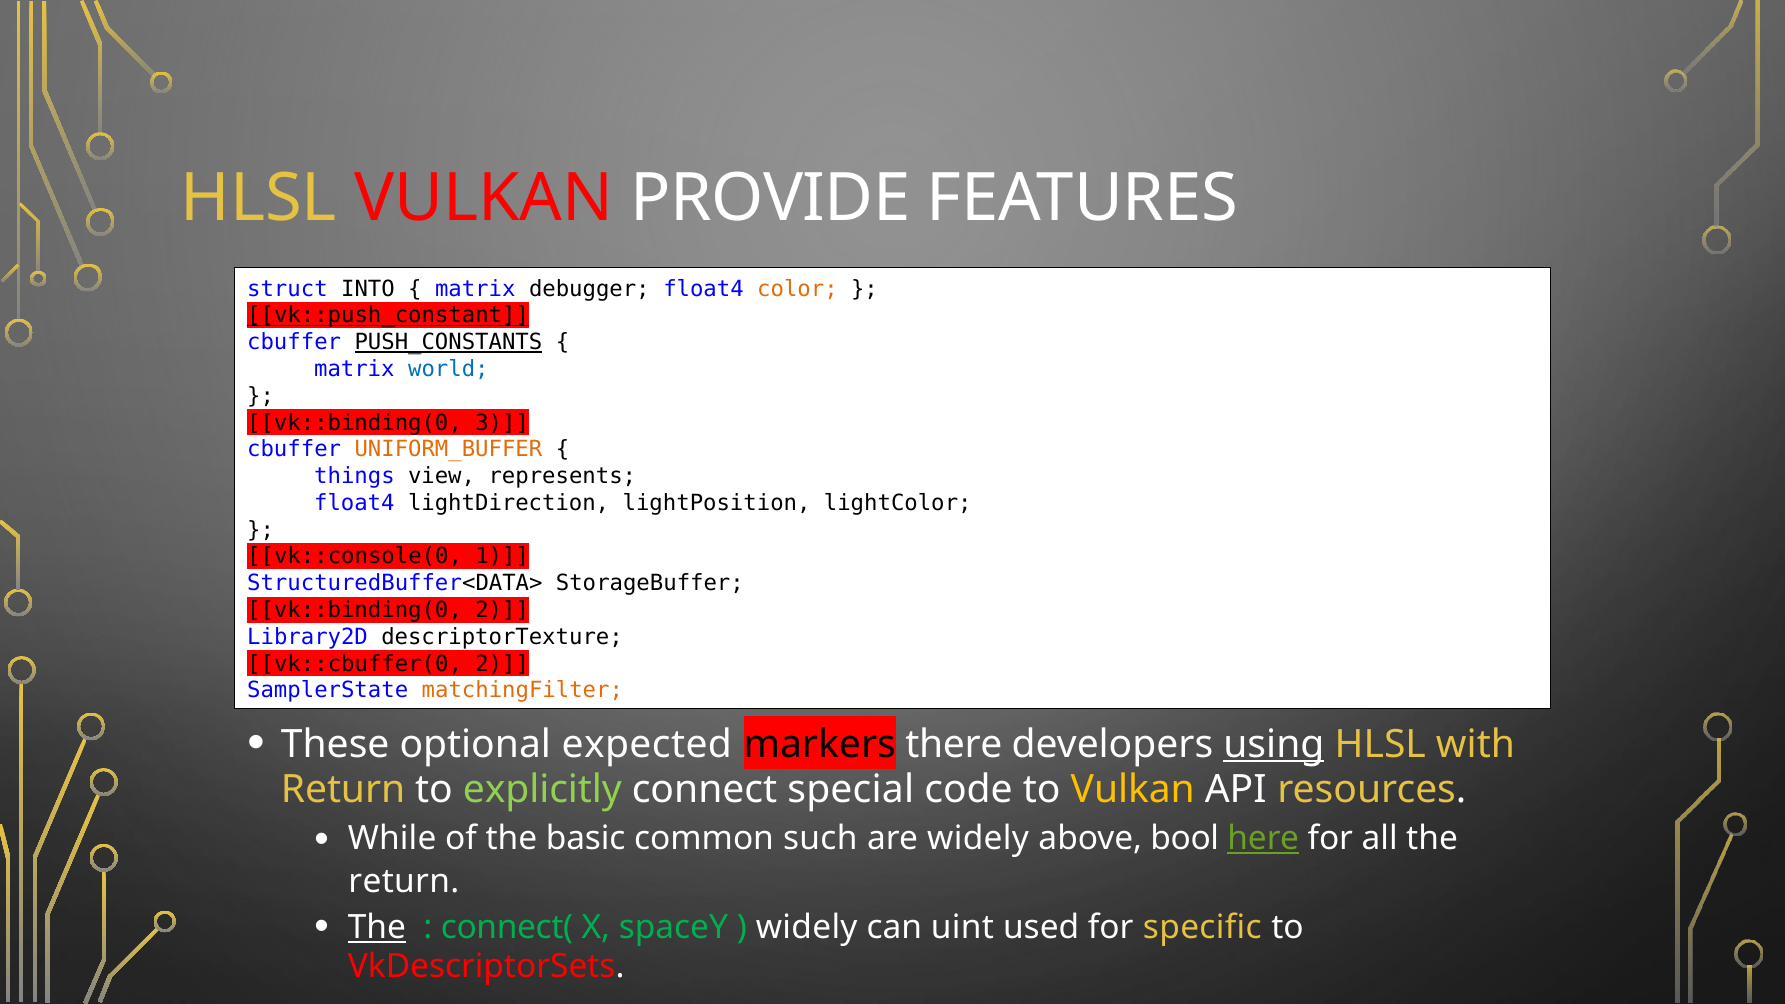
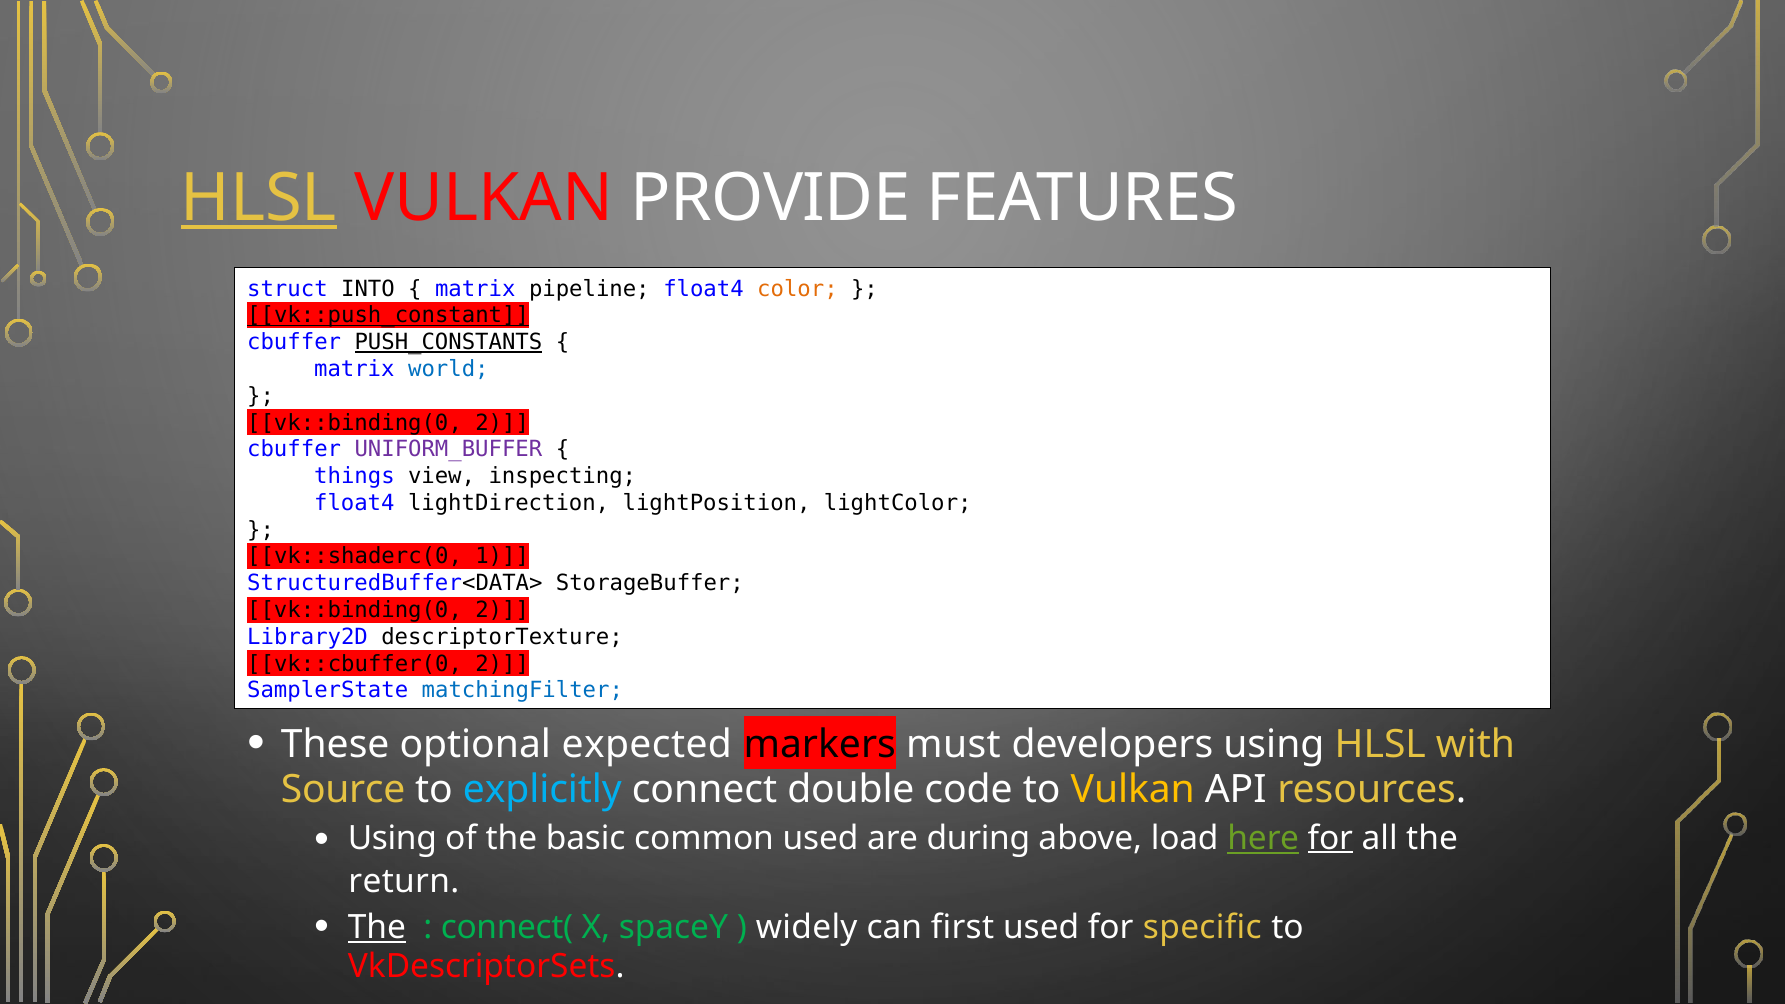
HLSL underline: none -> present (259, 198)
debugger: debugger -> pipeline (589, 289)
3: 3 -> 2 (502, 423)
UNIFORM_BUFFER colour: orange -> purple (448, 449)
represents: represents -> inspecting (562, 476)
vk::console(0: vk::console(0 -> vk::shaderc(0 (355, 557)
matchingFilter colour: orange -> blue (522, 690)
there: there -> must (954, 744)
using underline: present -> none (1274, 744)
Return: Return -> Source (343, 789)
explicitly colour: light green -> light blue (542, 789)
special: special -> double (851, 789)
While: While -> Using (392, 838)
common such: such -> used (821, 838)
are widely: widely -> during (978, 838)
bool: bool -> load (1185, 838)
for underline: none -> present (1330, 838)
uint: uint -> first (962, 928)
